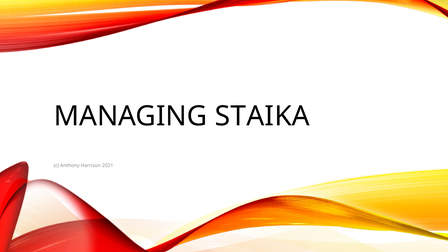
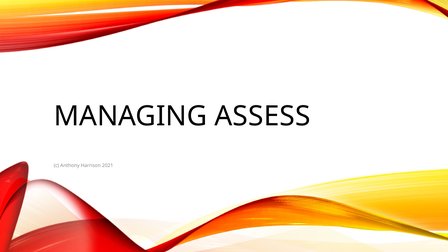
STAIKA: STAIKA -> ASSESS (262, 116)
